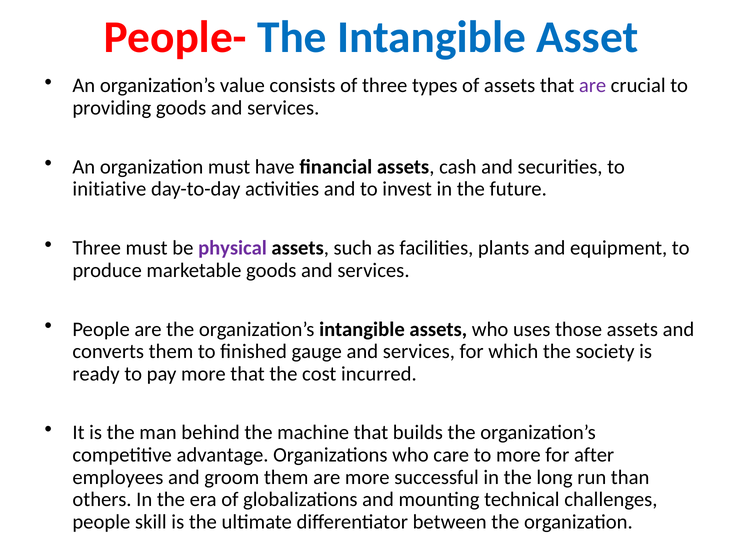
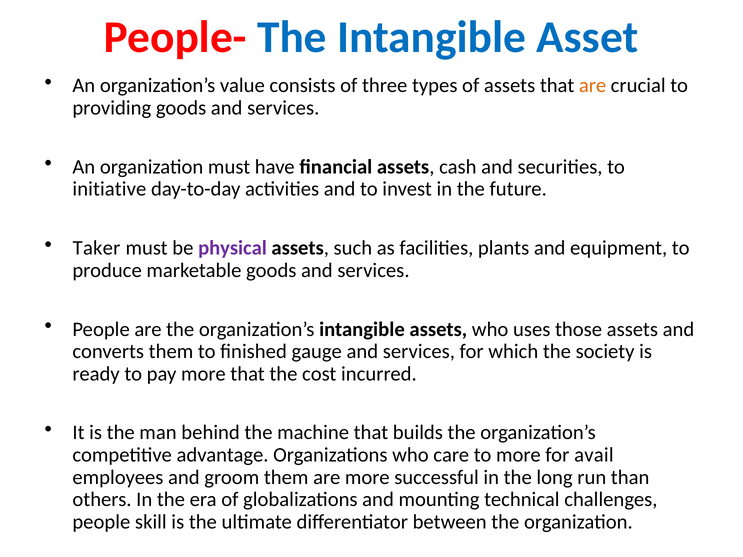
are colour: purple -> orange (593, 86)
Three: Three -> Taker (97, 248)
after: after -> avail (594, 455)
